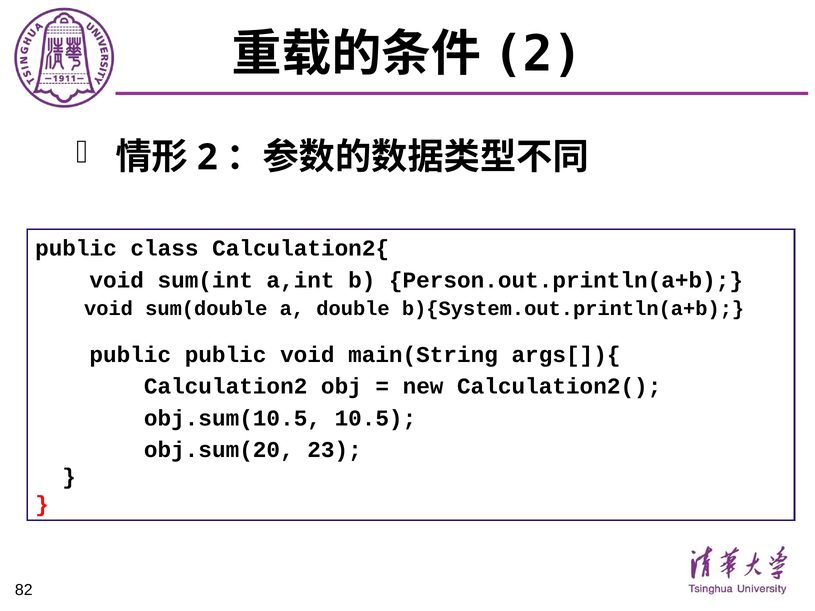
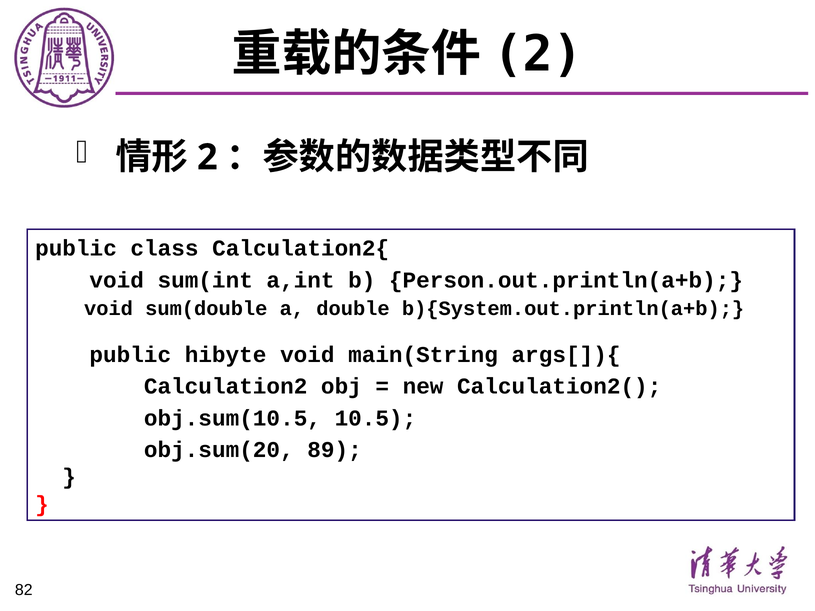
public public: public -> hibyte (226, 355)
23: 23 -> 89 (335, 450)
